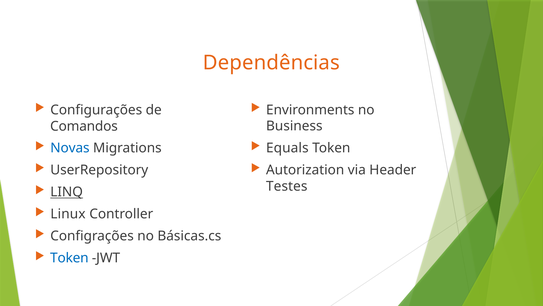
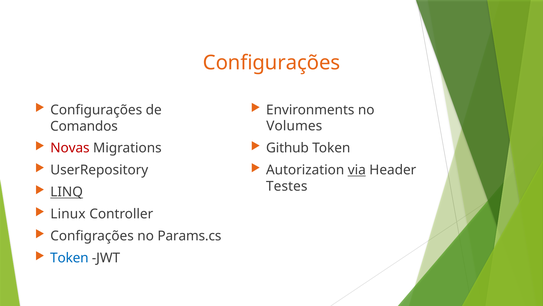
Dependências: Dependências -> Configurações (272, 63)
Business: Business -> Volumes (294, 126)
Novas colour: blue -> red (70, 148)
Equals: Equals -> Github (287, 148)
via underline: none -> present (357, 170)
Básicas.cs: Básicas.cs -> Params.cs (189, 236)
